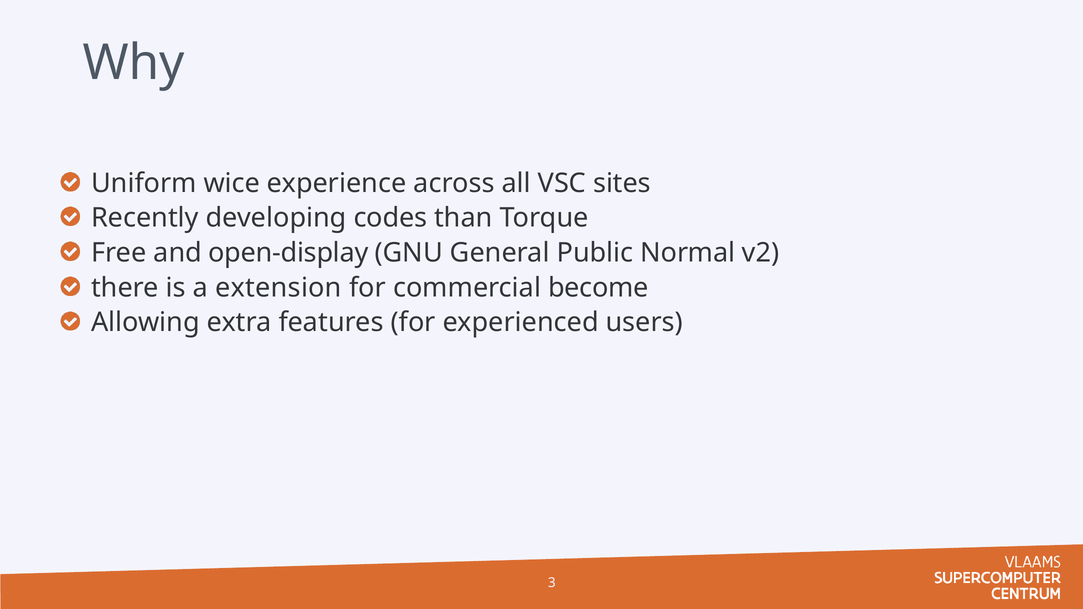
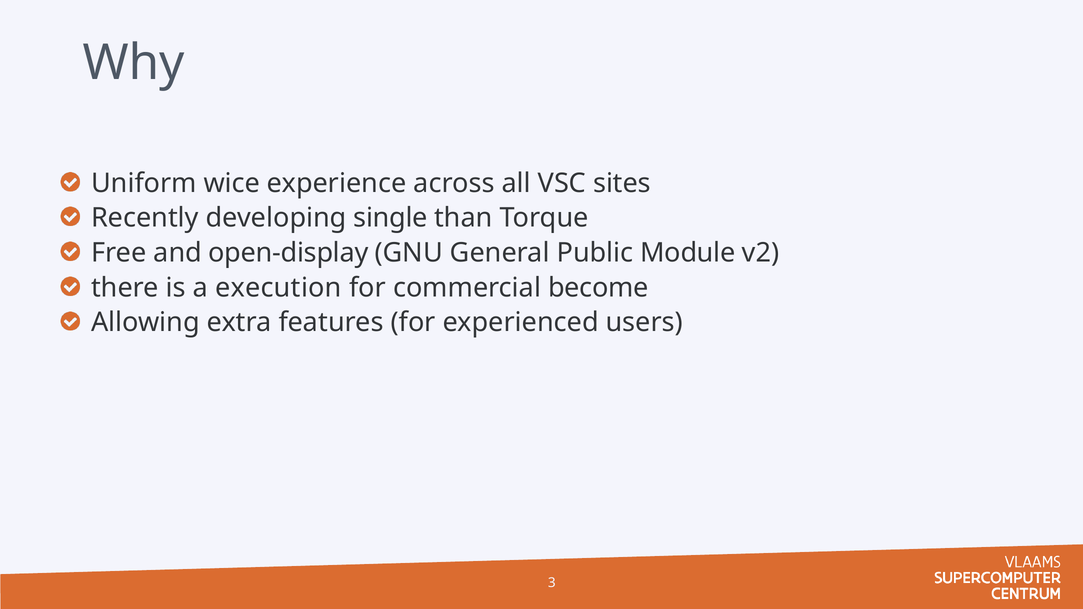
codes: codes -> single (391, 218)
Normal: Normal -> Module (688, 253)
extension: extension -> execution (278, 288)
